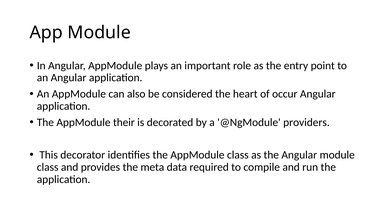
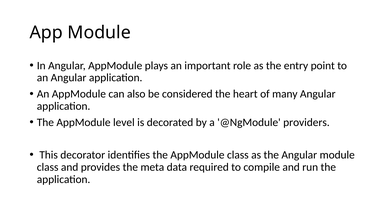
occur: occur -> many (285, 94)
their: their -> level (124, 123)
